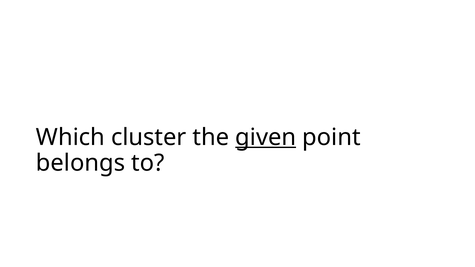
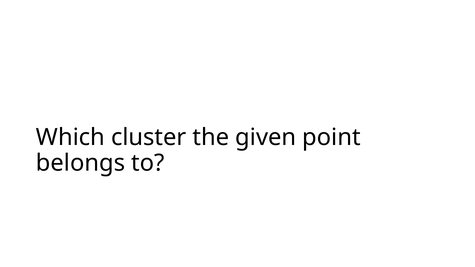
given underline: present -> none (266, 137)
